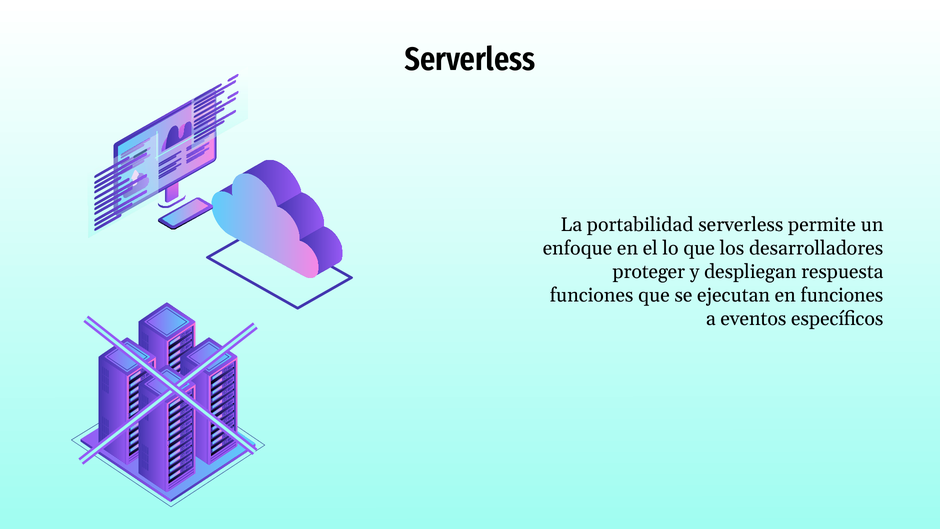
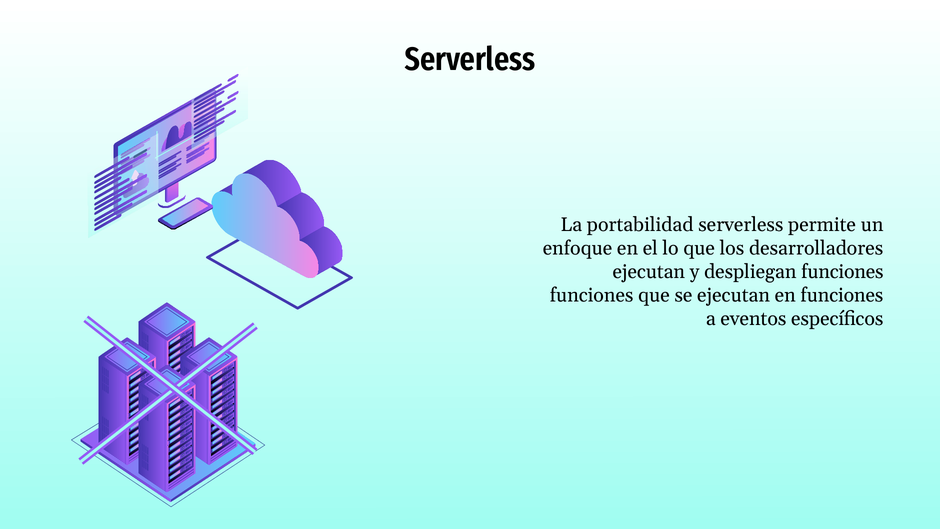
proteger: proteger -> ejecutan (649, 272)
despliegan respuesta: respuesta -> funciones (842, 272)
